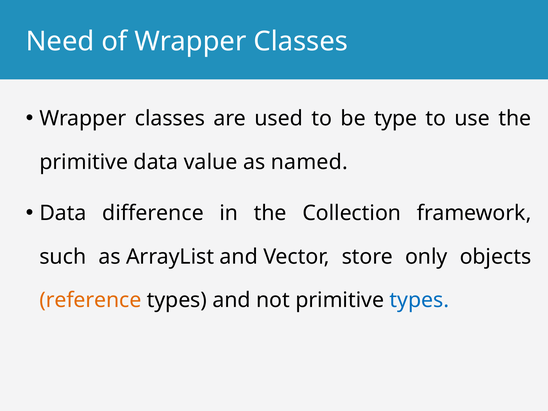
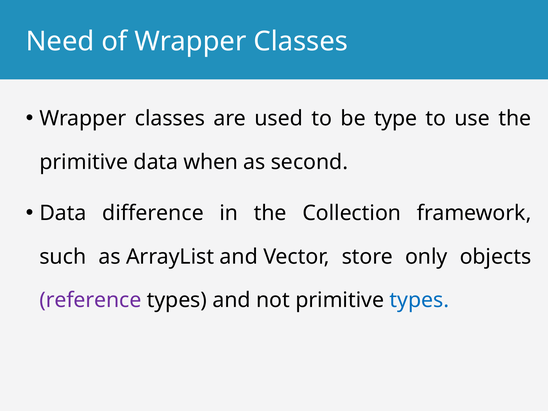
value: value -> when (211, 162)
named: named -> second (309, 162)
reference colour: orange -> purple (90, 300)
